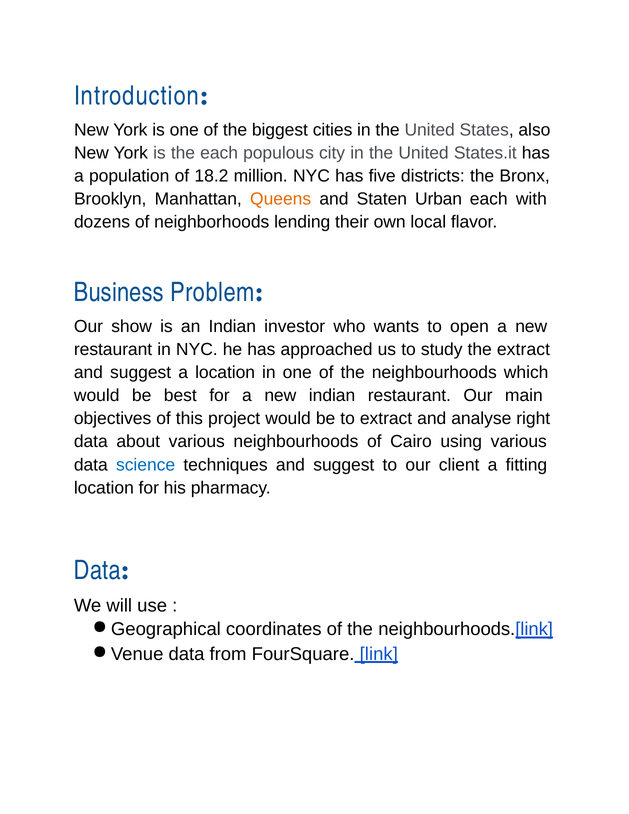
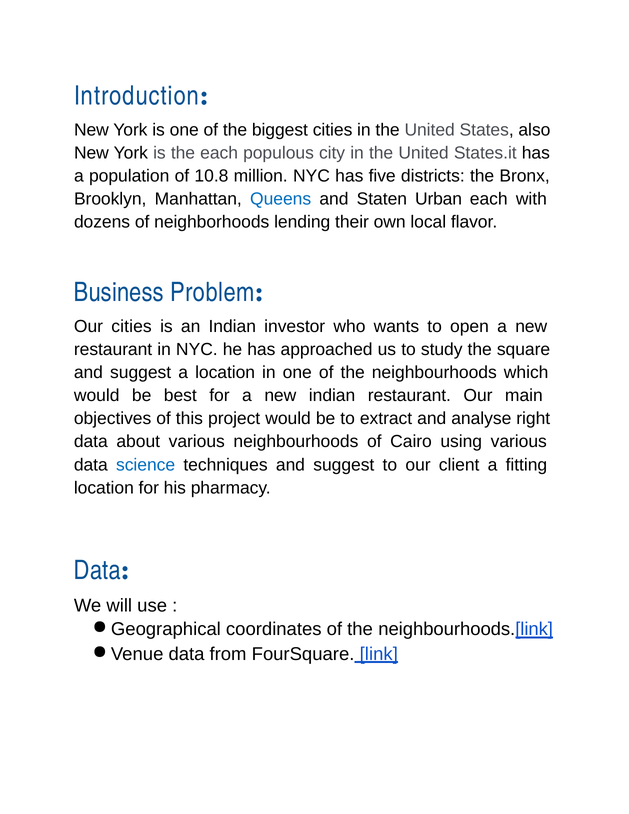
18.2: 18.2 -> 10.8 (211, 176)
Queens colour: orange -> blue (281, 199)
Our show: show -> cities (132, 326)
the extract: extract -> square (524, 349)
